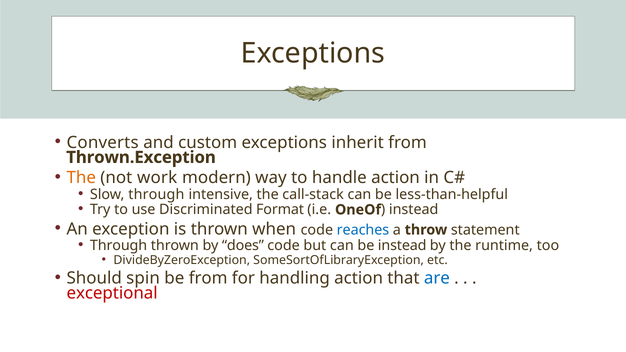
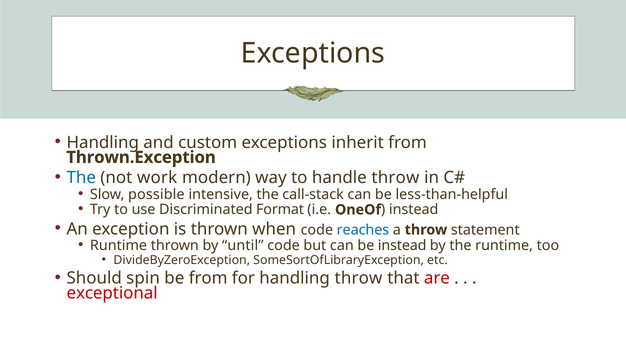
Converts: Converts -> Handling (103, 143)
The colour: orange -> blue (81, 178)
handle action: action -> throw (395, 178)
Slow through: through -> possible (156, 194)
Through: Through -> Runtime (119, 246)
does: does -> until (243, 246)
handling action: action -> throw (359, 278)
are colour: blue -> red (437, 278)
